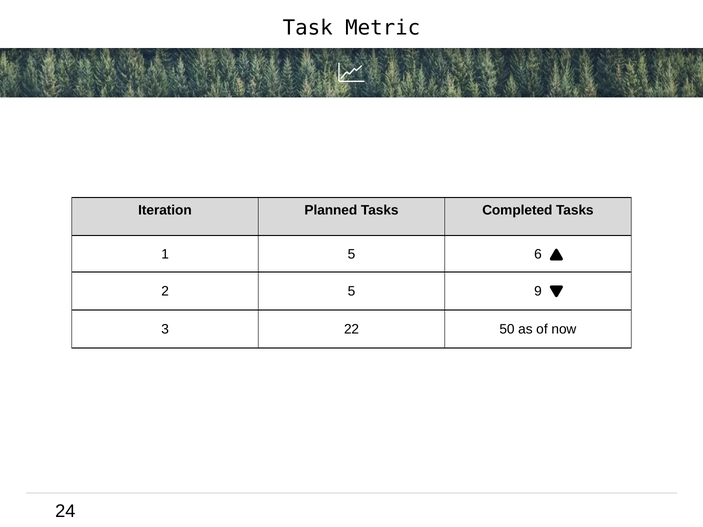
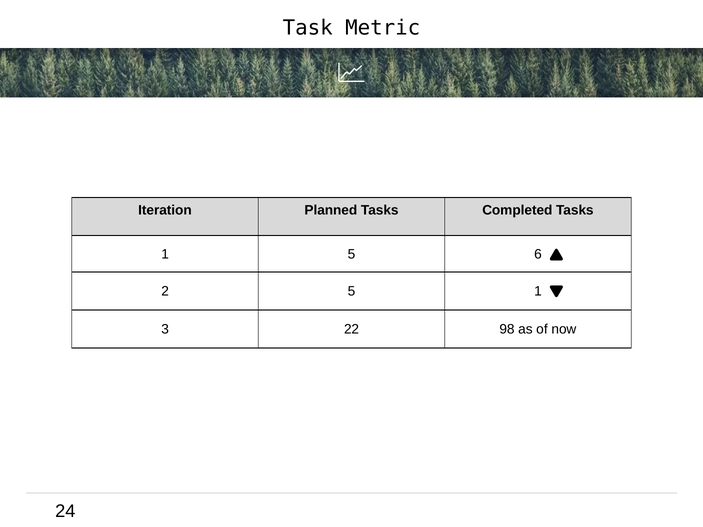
5 9: 9 -> 1 (538, 291)
50: 50 -> 98 (507, 329)
